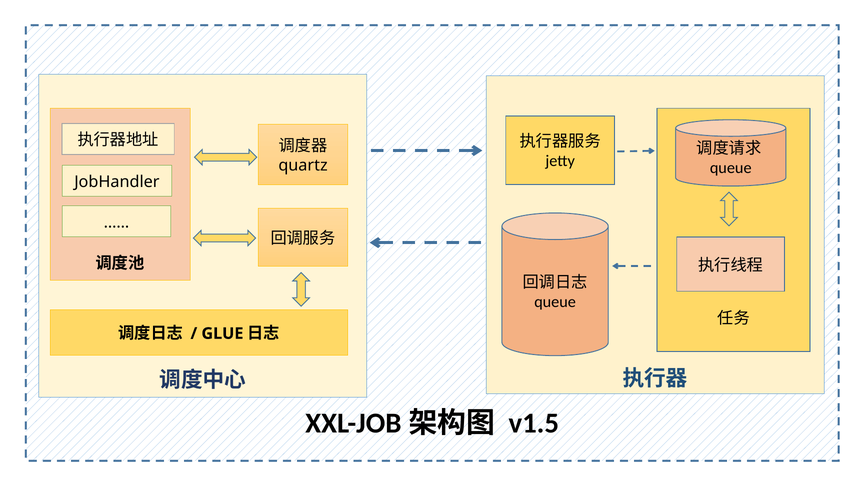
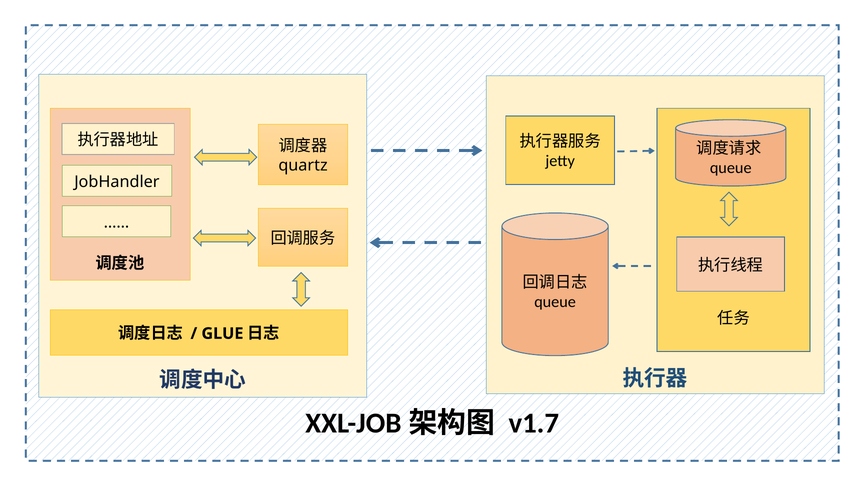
v1.5: v1.5 -> v1.7 (534, 424)
